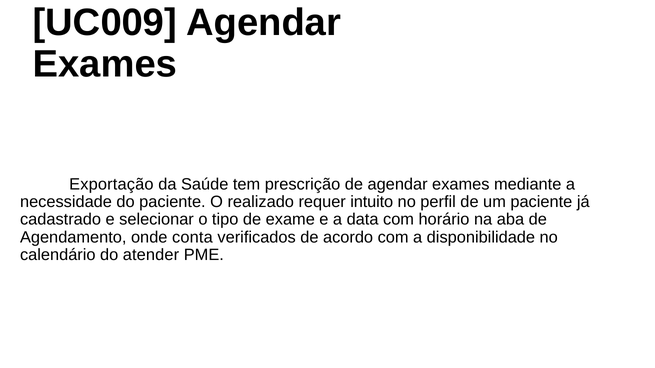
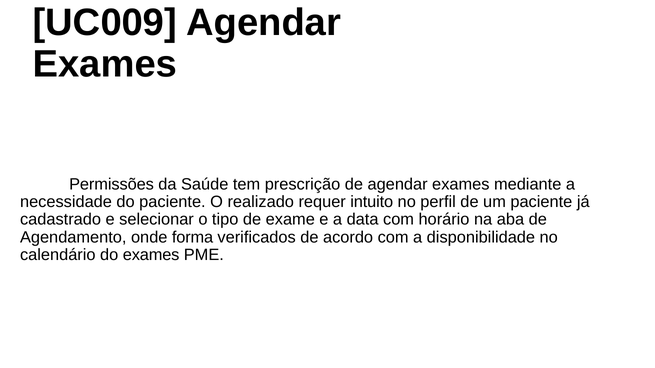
Exportação: Exportação -> Permissões (112, 184)
conta: conta -> forma (193, 237)
do atender: atender -> exames (151, 255)
